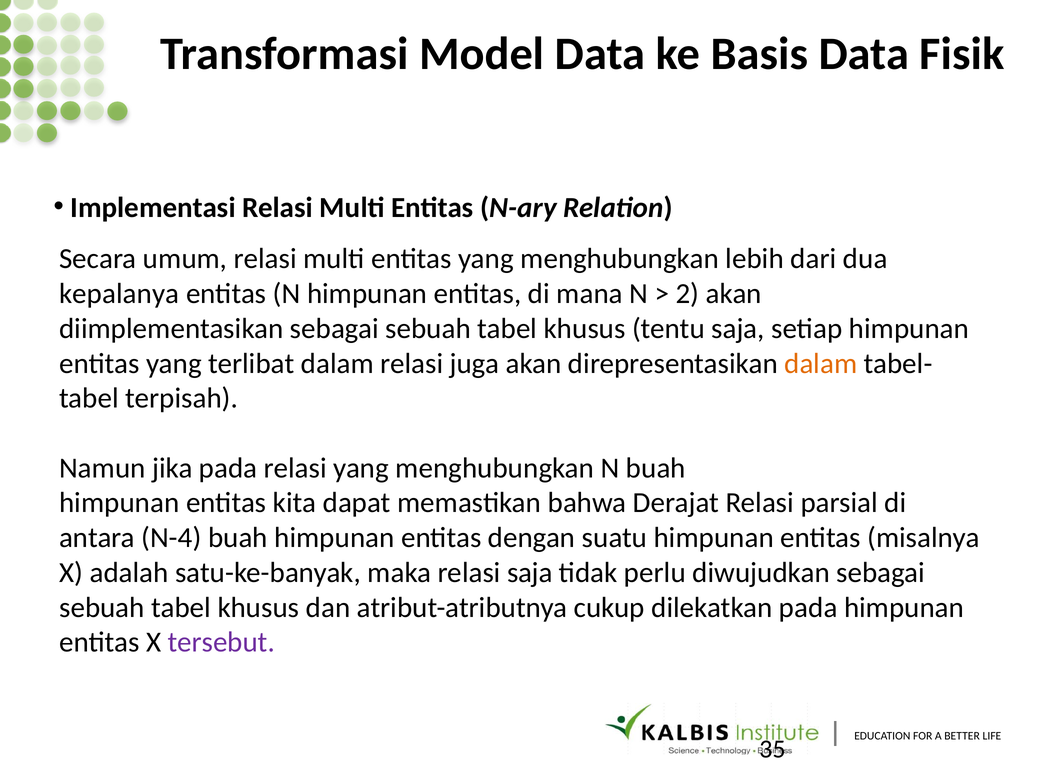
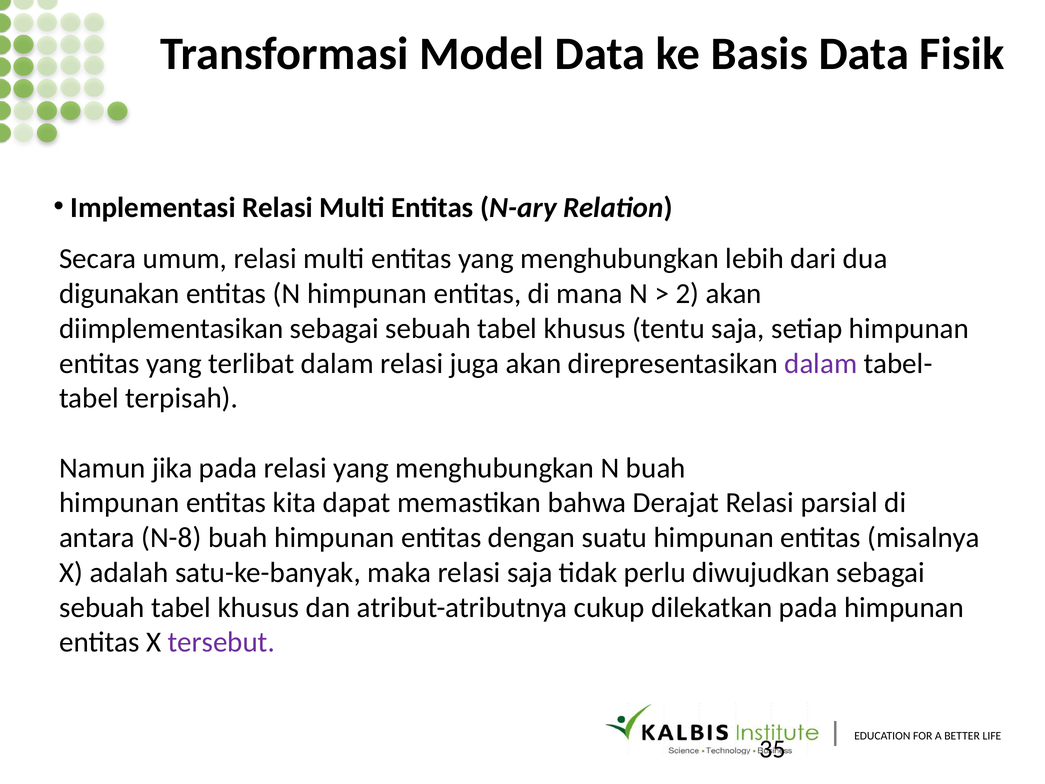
kepalanya: kepalanya -> digunakan (119, 294)
dalam colour: orange -> purple (821, 363)
N-4: N-4 -> N-8 (171, 538)
